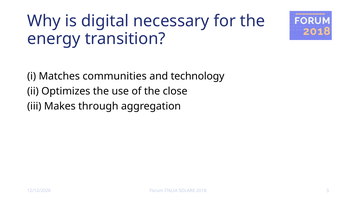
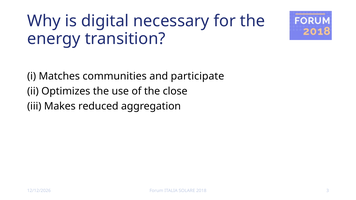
technology: technology -> participate (197, 76)
through: through -> reduced (98, 106)
